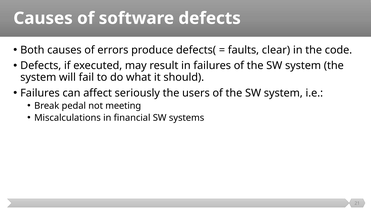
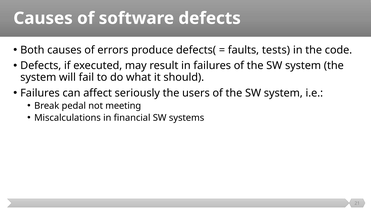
clear: clear -> tests (276, 50)
